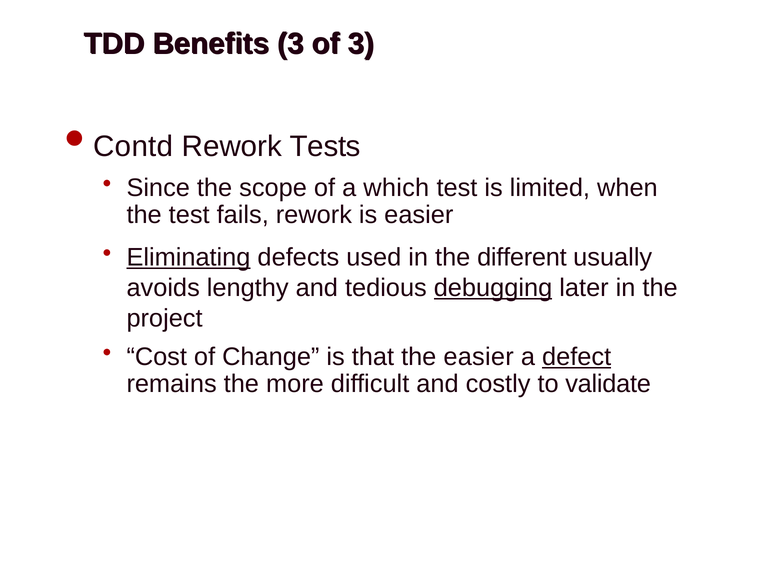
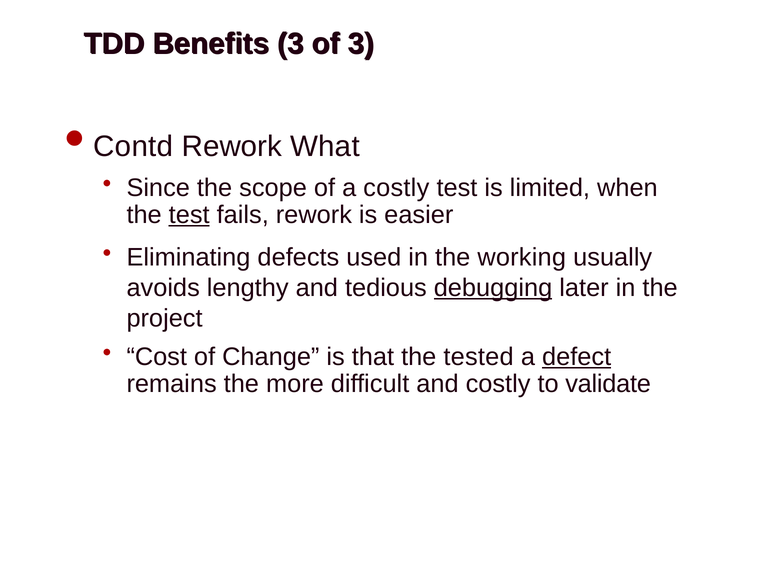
Tests: Tests -> What (325, 146)
a which: which -> costly (396, 188)
test underline: none -> present (189, 215)
Eliminating underline: present -> none (188, 257)
different: different -> working (522, 257)
the easier: easier -> tested (479, 356)
